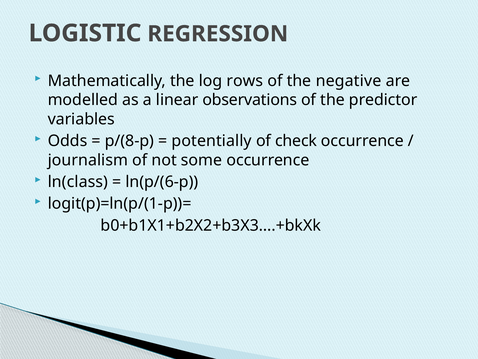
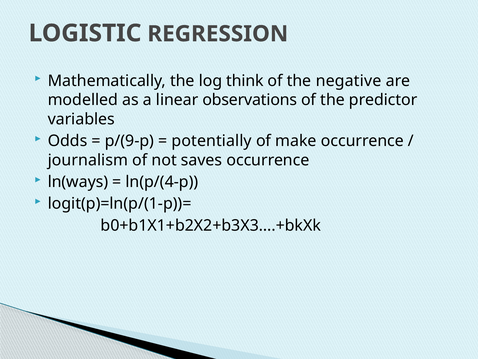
rows: rows -> think (245, 81)
p/(8-p: p/(8-p -> p/(9-p (129, 141)
check: check -> make (296, 141)
some: some -> saves (202, 160)
ln(class: ln(class -> ln(ways (78, 182)
ln(p/(6-p: ln(p/(6-p -> ln(p/(4-p (162, 182)
